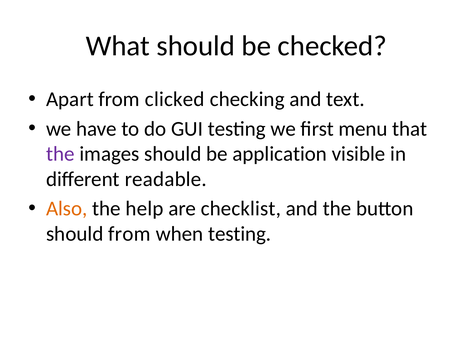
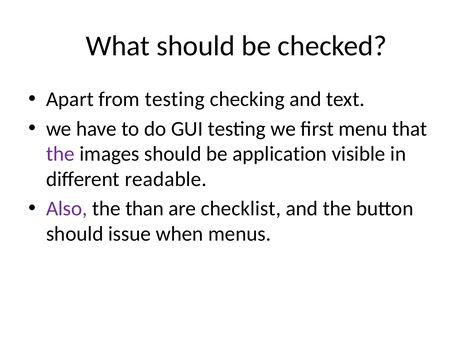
from clicked: clicked -> testing (175, 99)
Also colour: orange -> purple (67, 209)
help: help -> than (145, 209)
should from: from -> issue (130, 234)
when testing: testing -> menus (240, 234)
